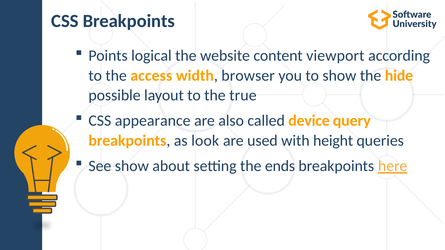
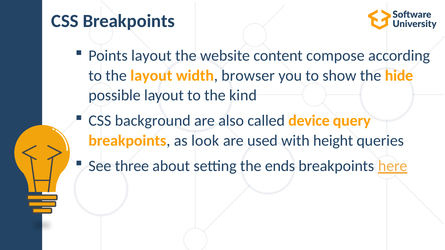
Points logical: logical -> layout (151, 56)
viewport: viewport -> compose (335, 56)
the access: access -> layout (151, 76)
true: true -> kind (243, 96)
appearance: appearance -> background (153, 121)
See show: show -> three (132, 166)
